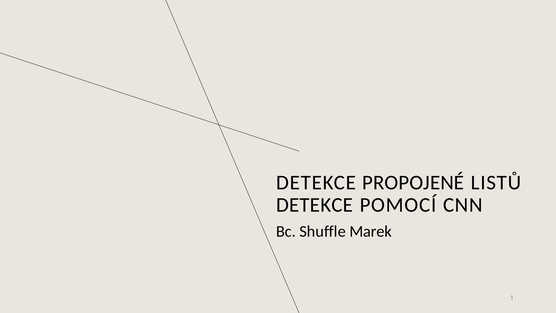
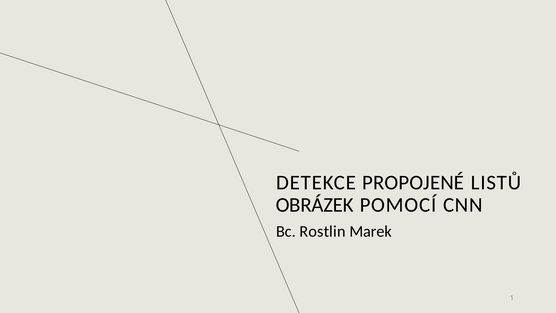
DETEKCE: DETEKCE -> OBRÁZEK (315, 205)
Shuffle: Shuffle -> Rostlin (323, 231)
